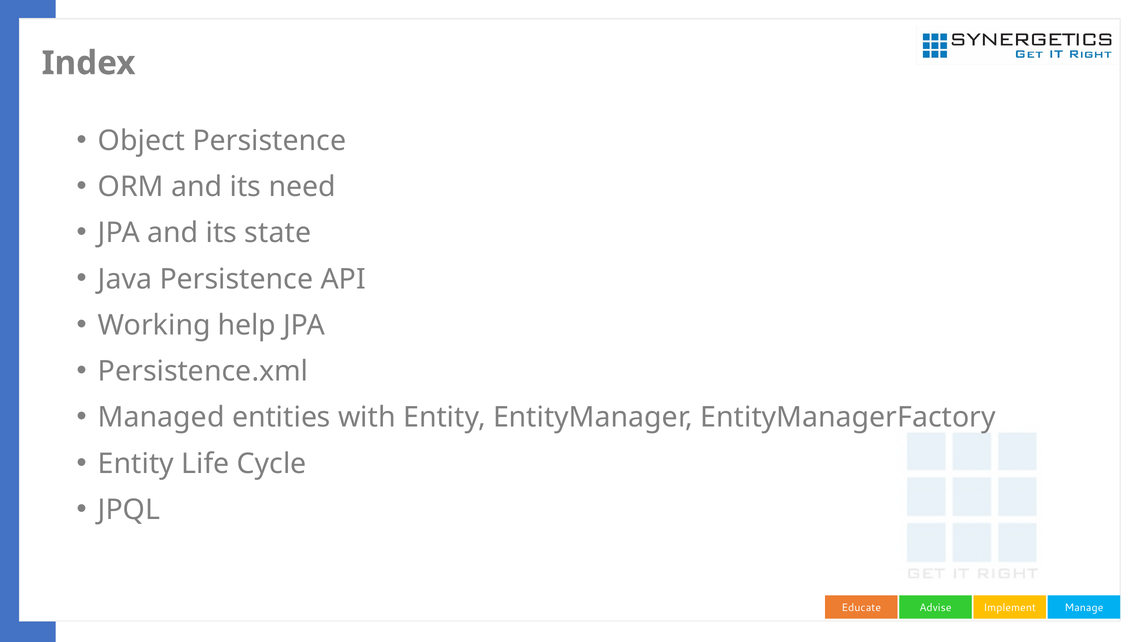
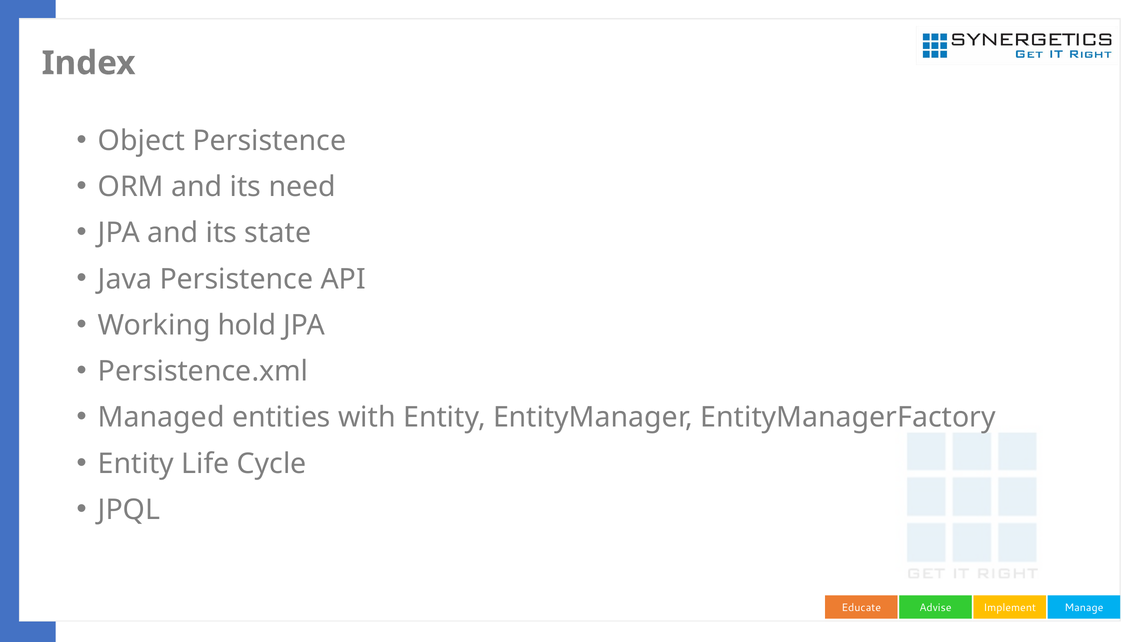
help: help -> hold (247, 325)
